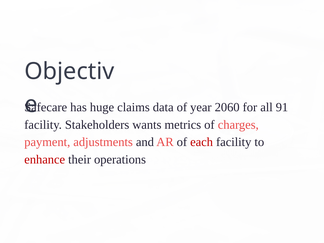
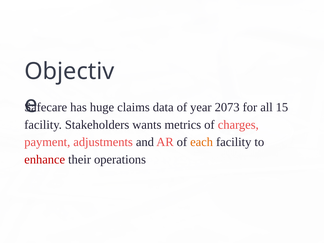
2060: 2060 -> 2073 (227, 107)
91: 91 -> 15 (282, 107)
each colour: red -> orange (202, 142)
